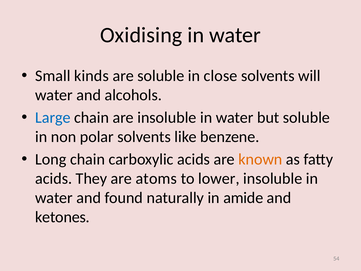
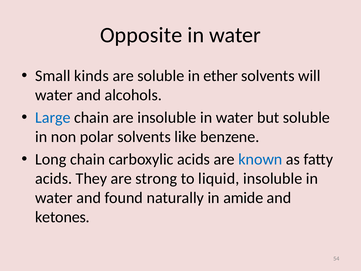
Oxidising: Oxidising -> Opposite (141, 35)
close: close -> ether (221, 76)
known colour: orange -> blue (260, 159)
atoms: atoms -> strong (156, 178)
lower: lower -> liquid (219, 178)
